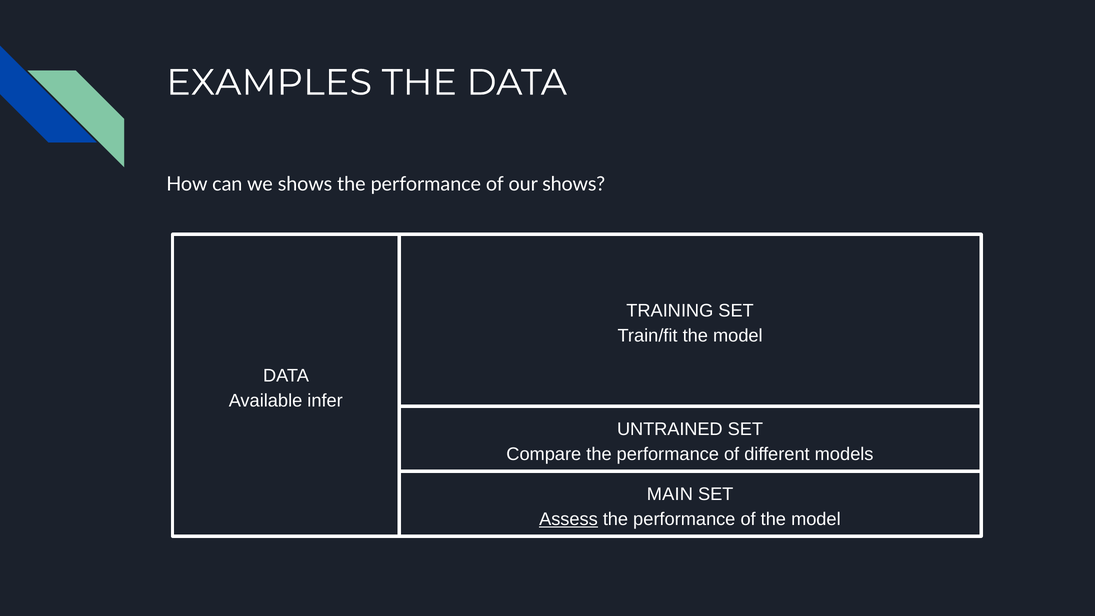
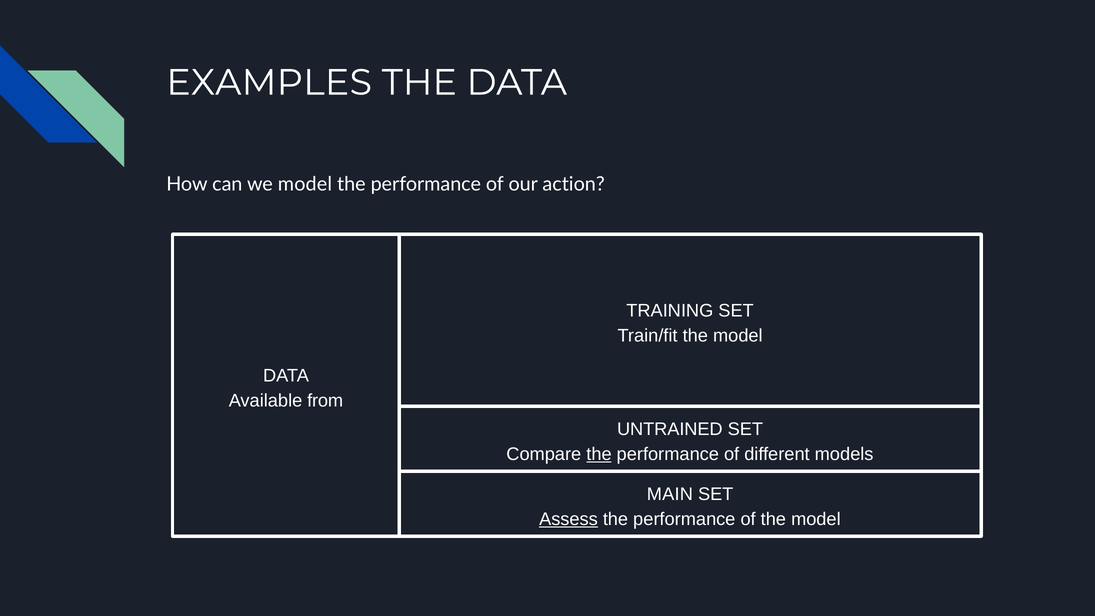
we shows: shows -> model (305, 184)
our shows: shows -> action (574, 184)
infer: infer -> from (325, 401)
the underline: none -> present (599, 454)
